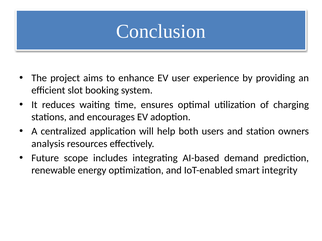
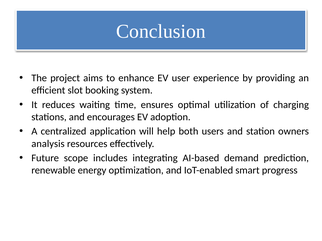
integrity: integrity -> progress (280, 171)
